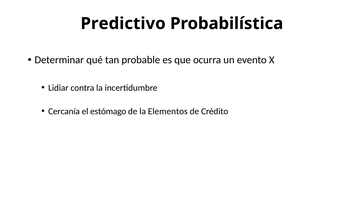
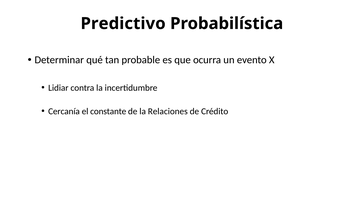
estómago: estómago -> constante (108, 111)
Elementos: Elementos -> Relaciones (168, 111)
